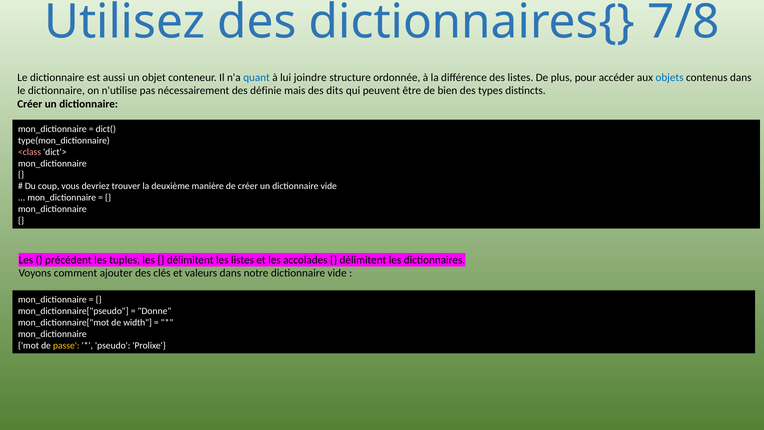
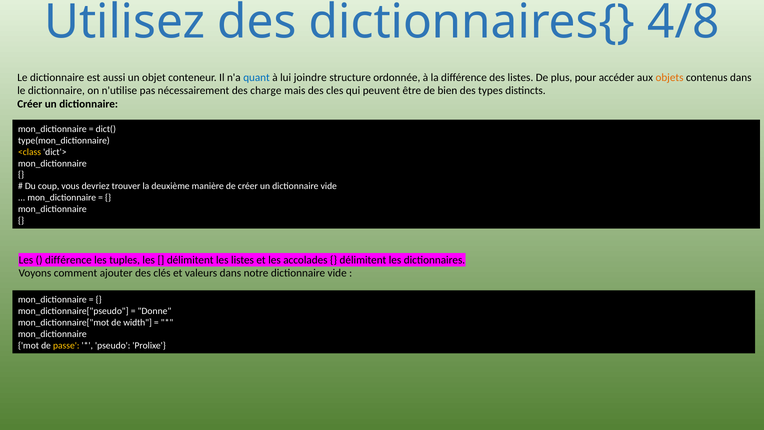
7/8: 7/8 -> 4/8 (684, 22)
objets colour: blue -> orange (670, 77)
définie: définie -> charge (266, 91)
dits: dits -> cles (335, 91)
<class colour: pink -> yellow (30, 152)
précédent: précédent -> différence (68, 260)
